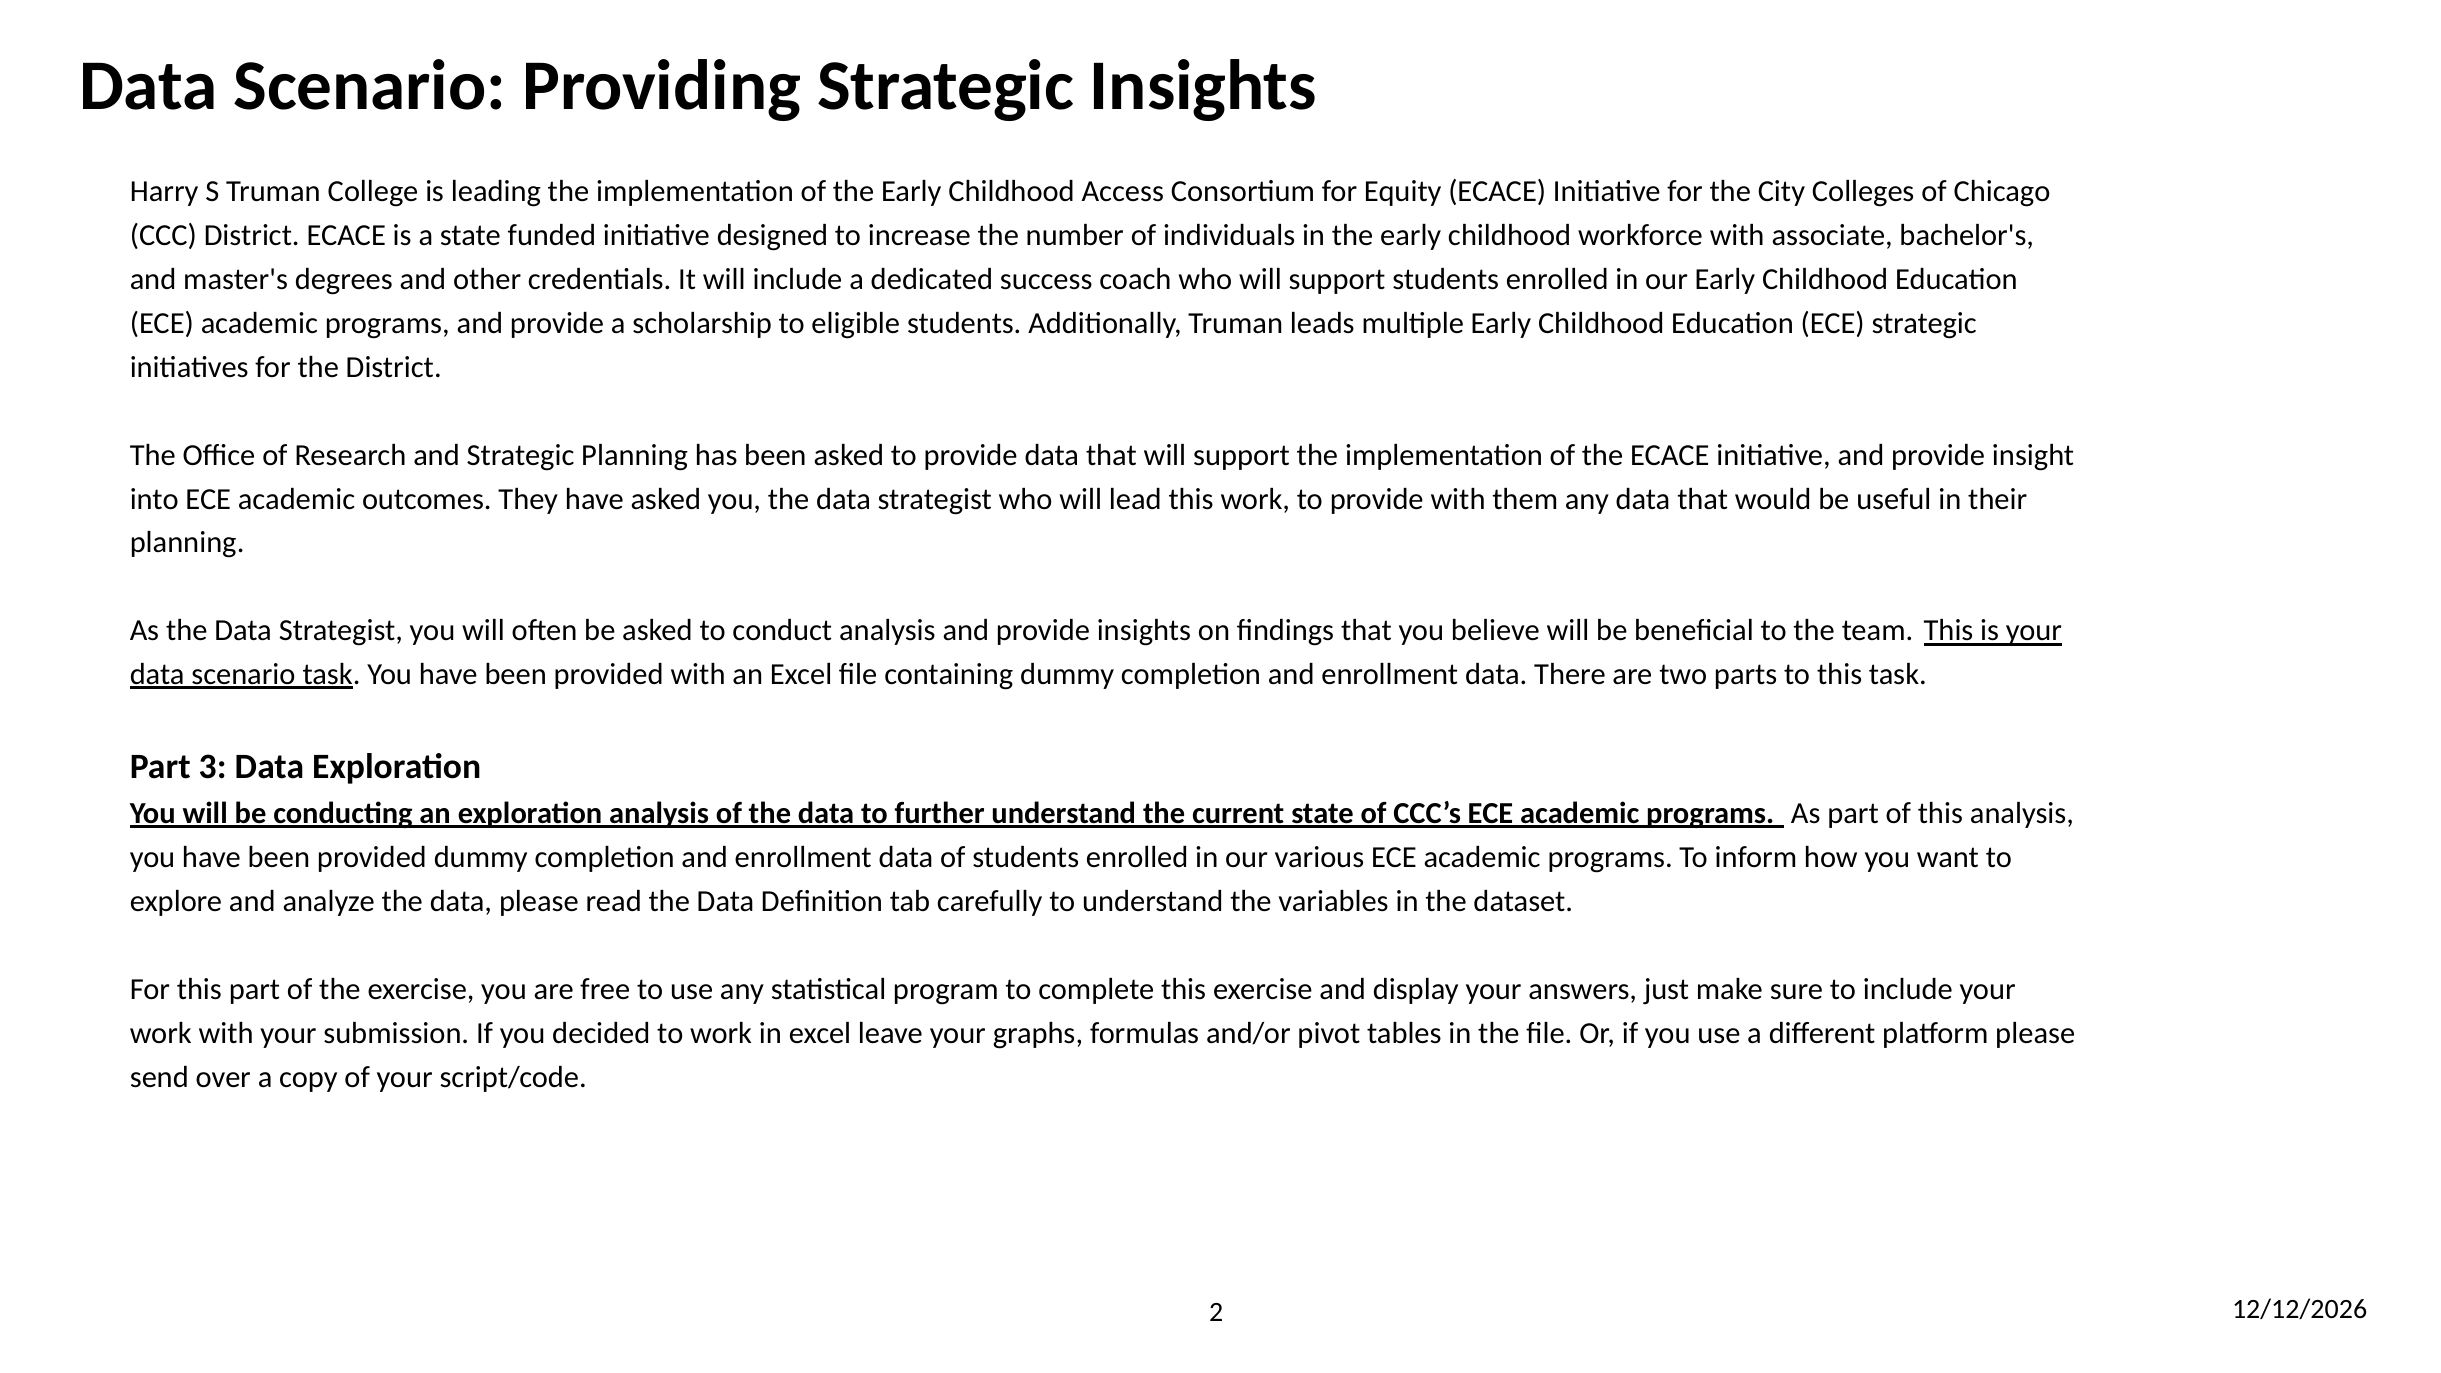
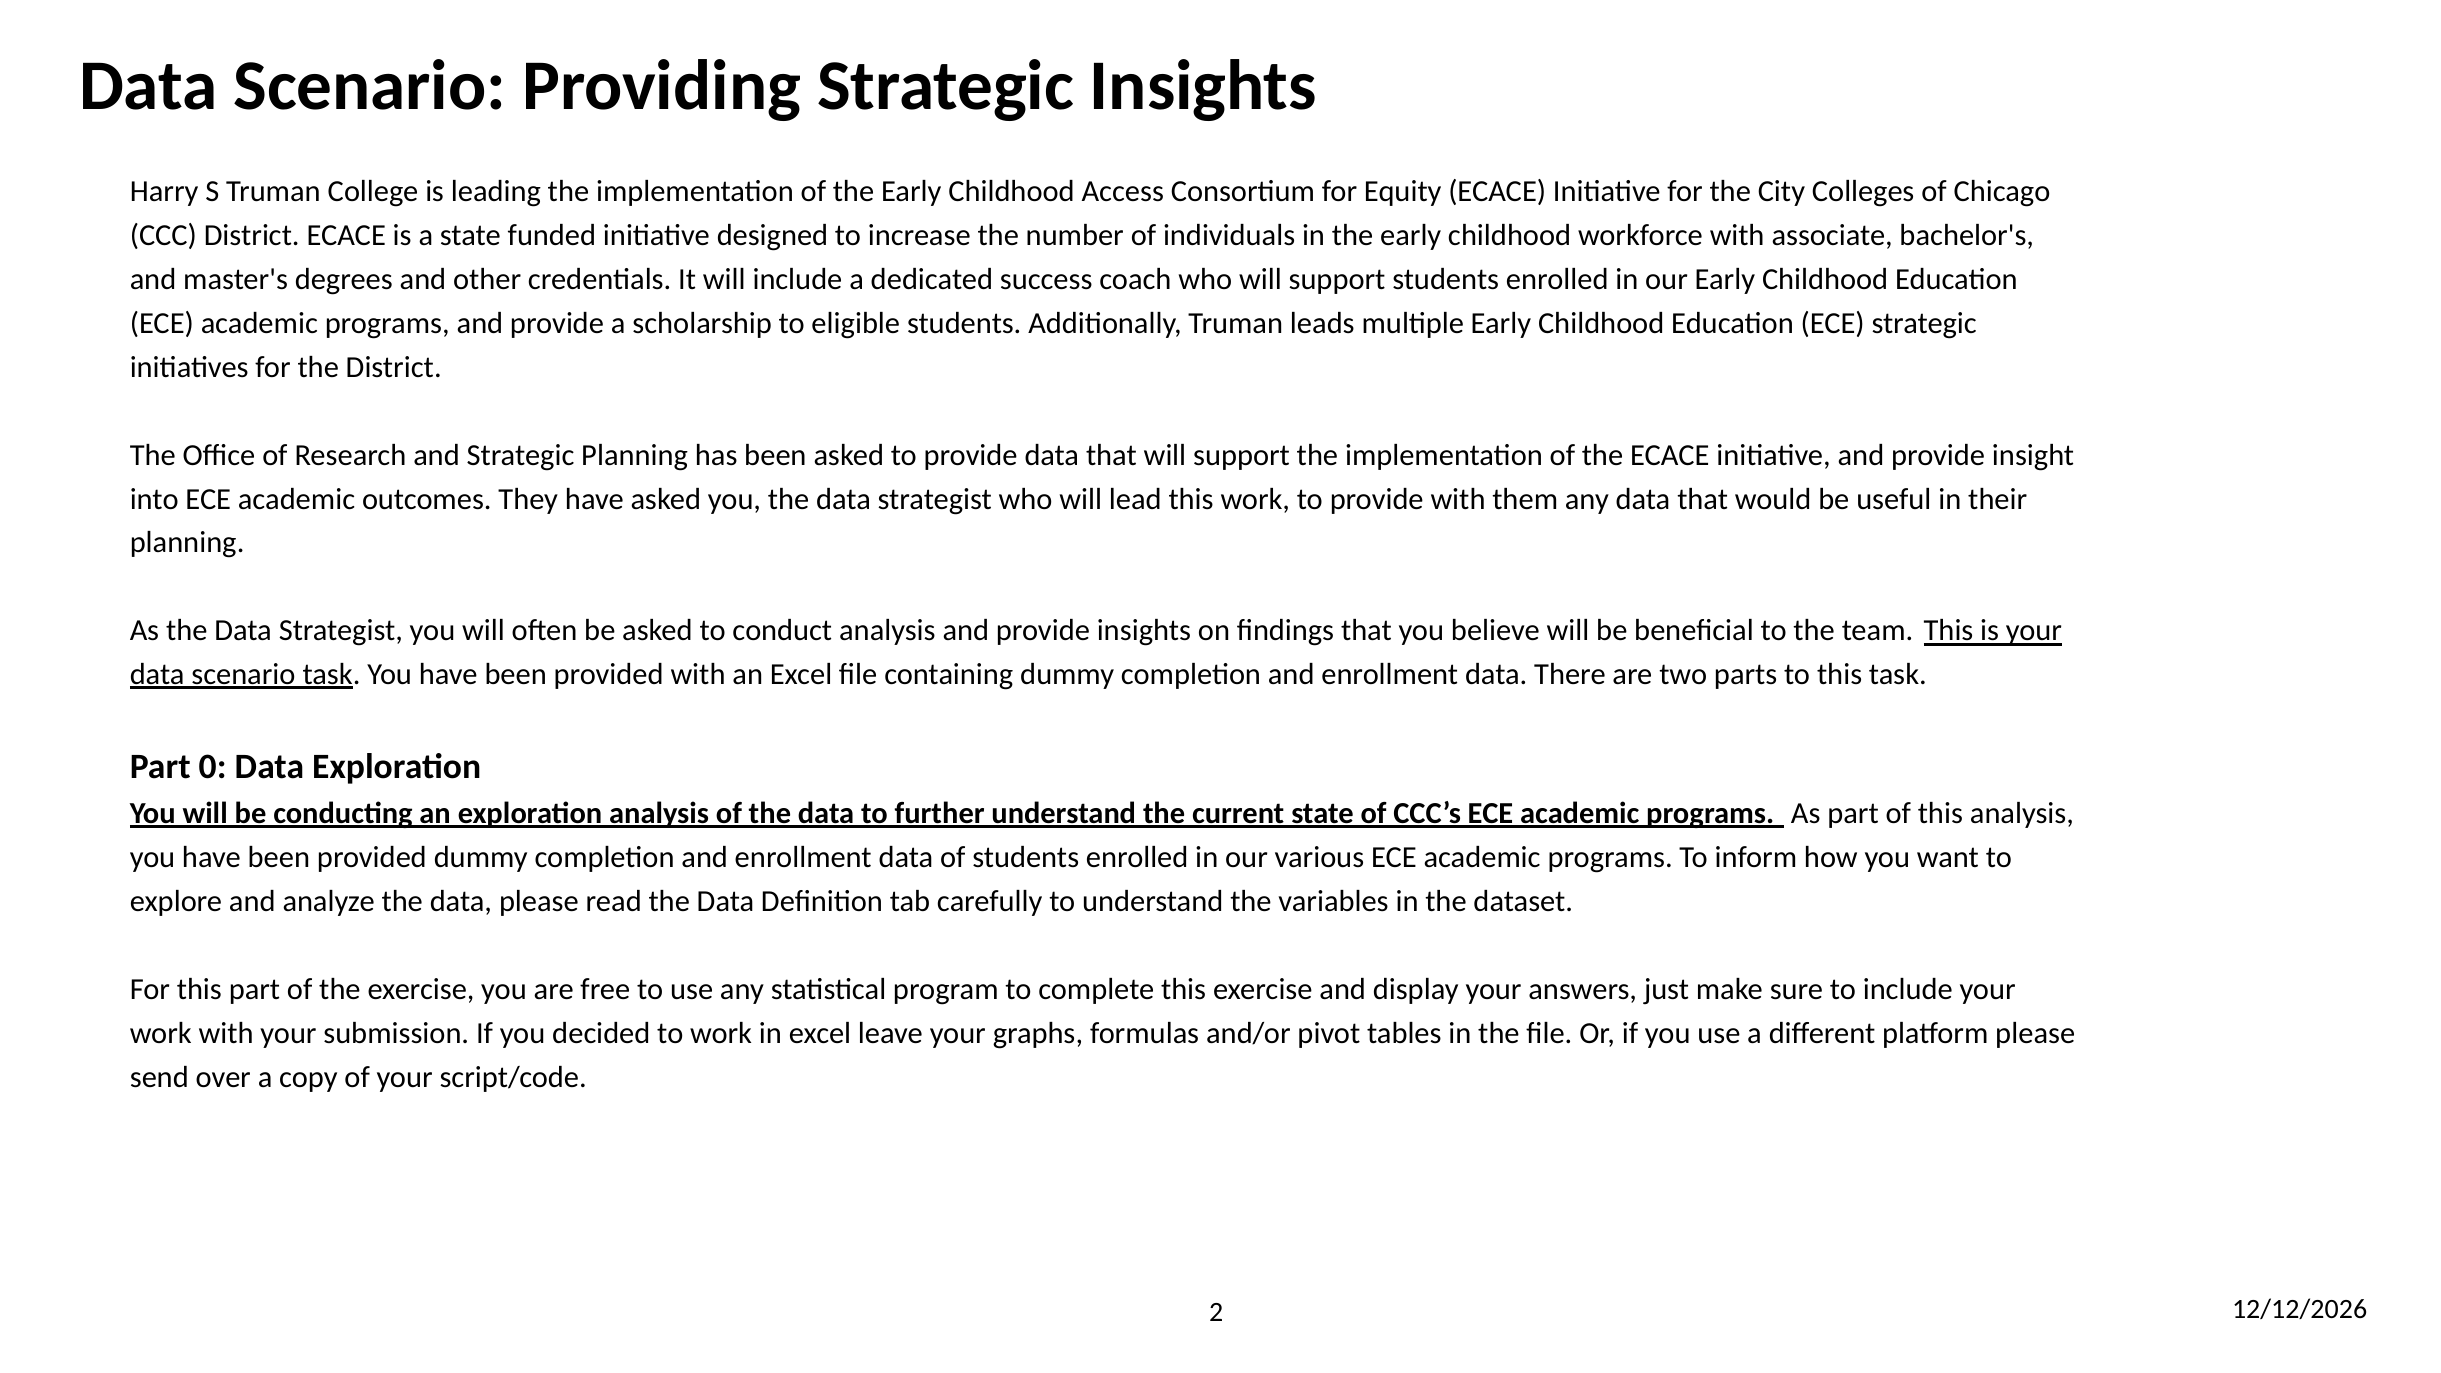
3: 3 -> 0 (213, 767)
